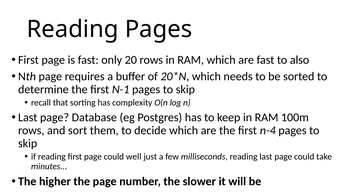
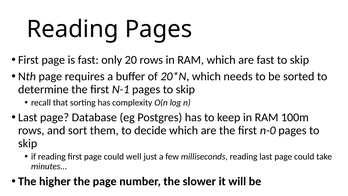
fast to also: also -> skip (299, 60)
n-4: n-4 -> n-0 (268, 130)
